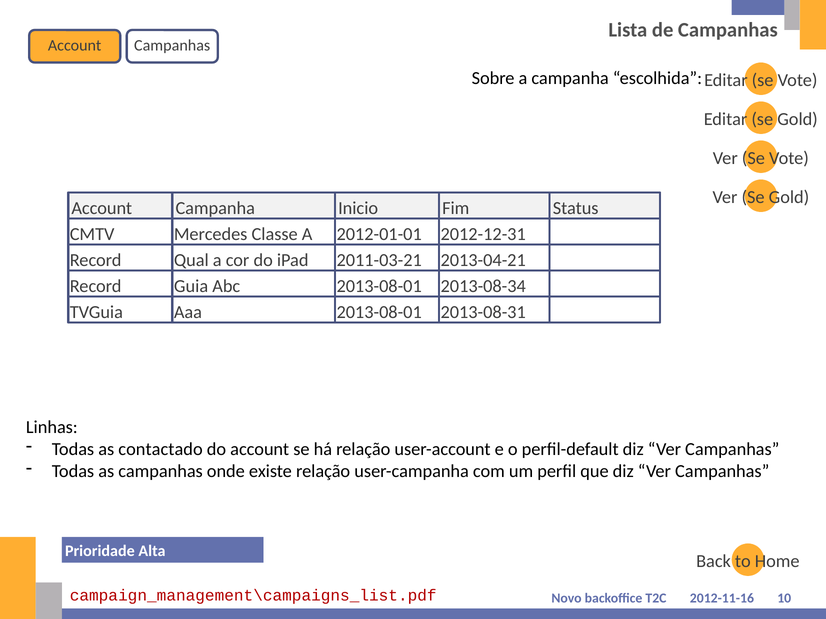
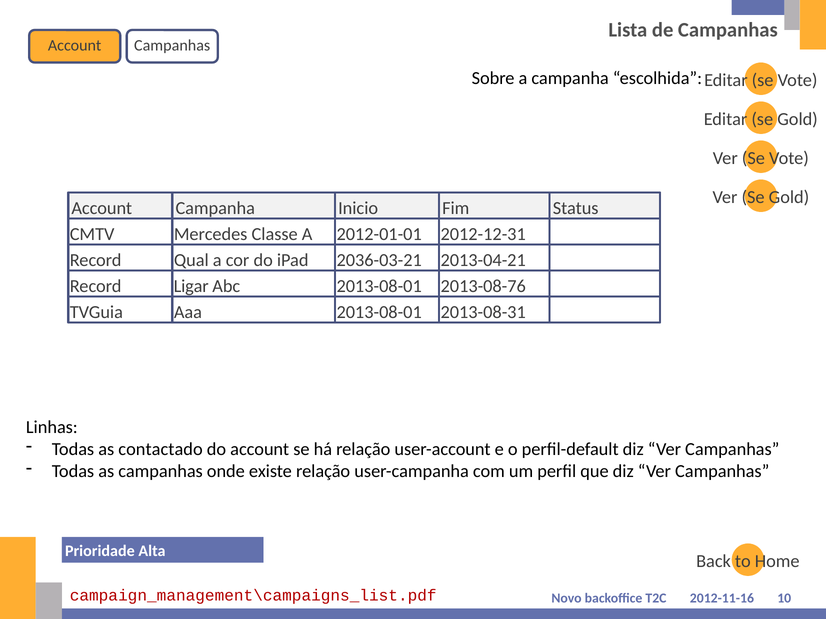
2011-03-21: 2011-03-21 -> 2036-03-21 (379, 260)
Guia: Guia -> Ligar (191, 286)
2013-08-34: 2013-08-34 -> 2013-08-76 (483, 286)
